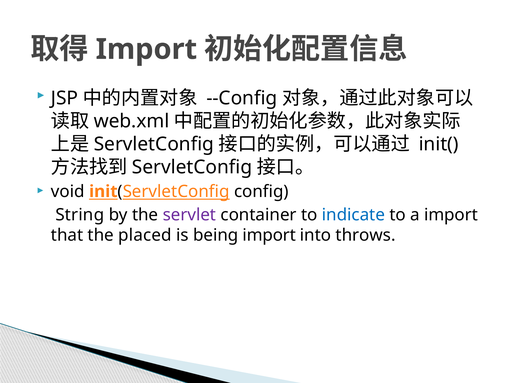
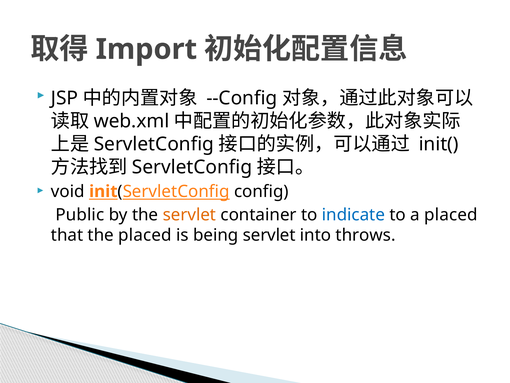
String: String -> Public (80, 214)
servlet colour: purple -> orange (189, 214)
a import: import -> placed (451, 214)
being import: import -> servlet (269, 235)
